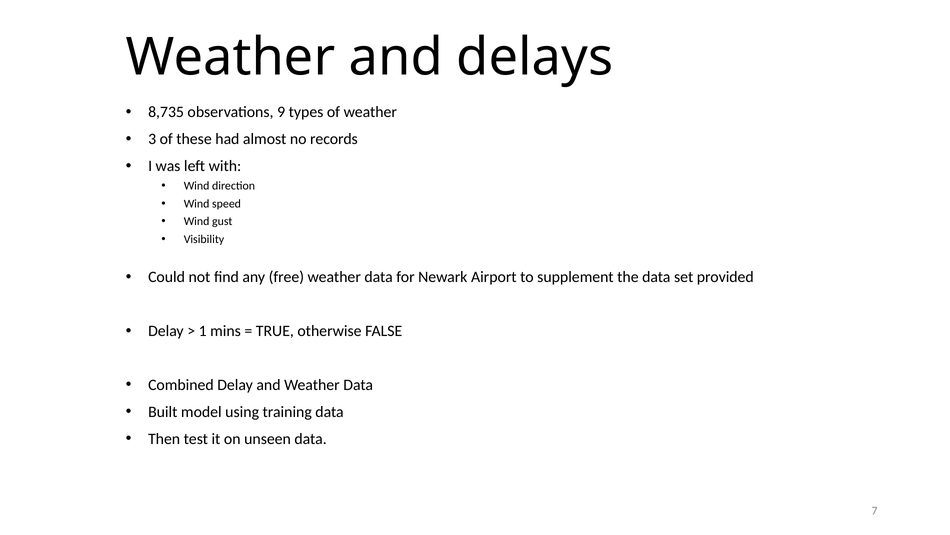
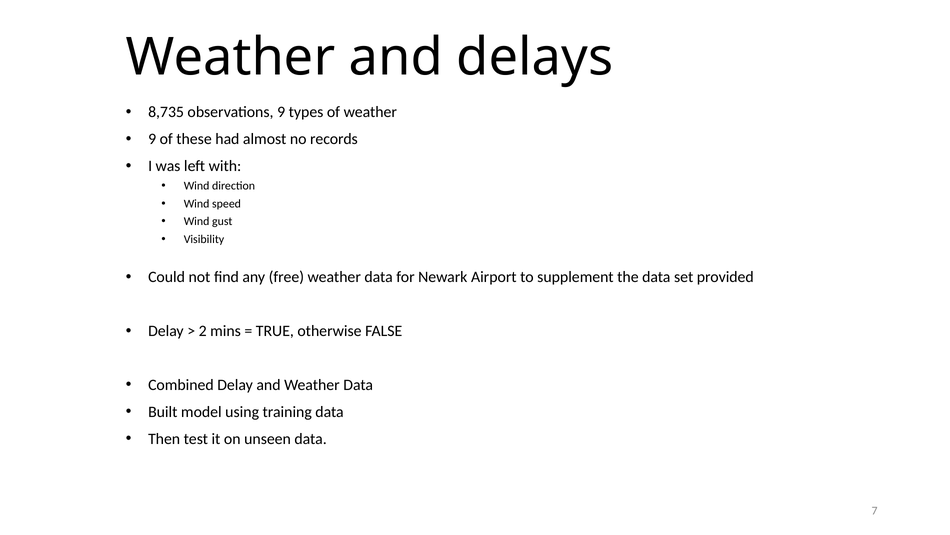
3: 3 -> 9 (152, 139)
1: 1 -> 2 (203, 331)
